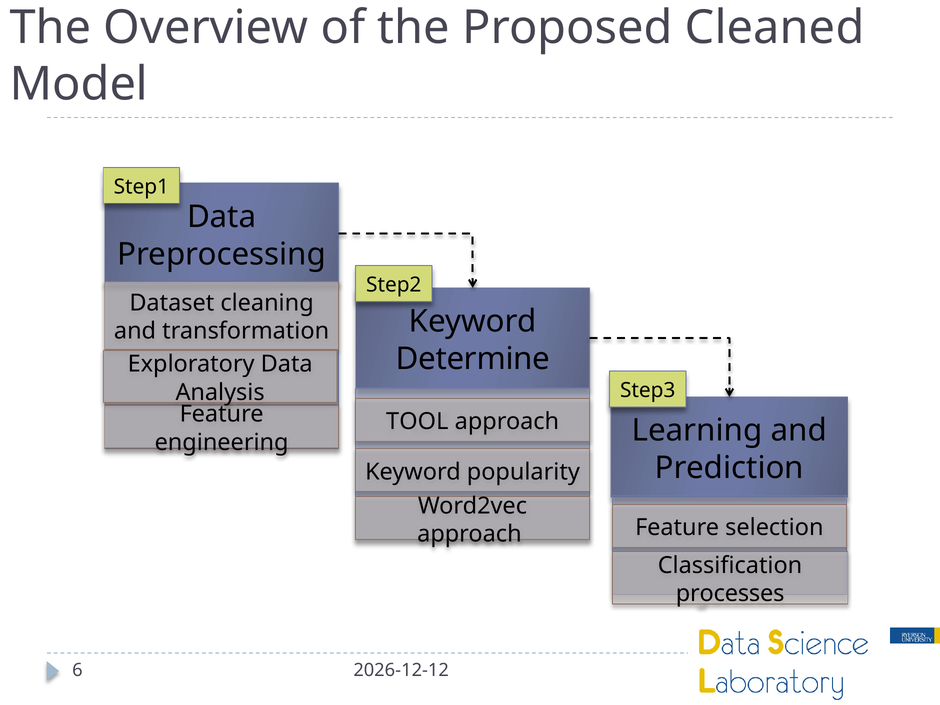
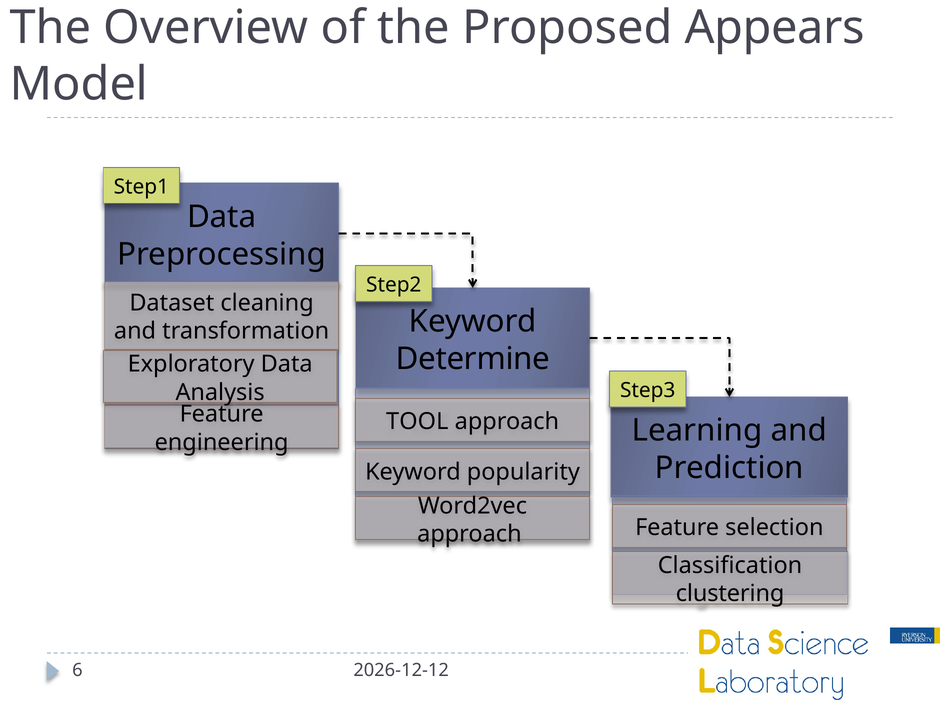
Cleaned: Cleaned -> Appears (775, 28)
processes: processes -> clustering (730, 594)
